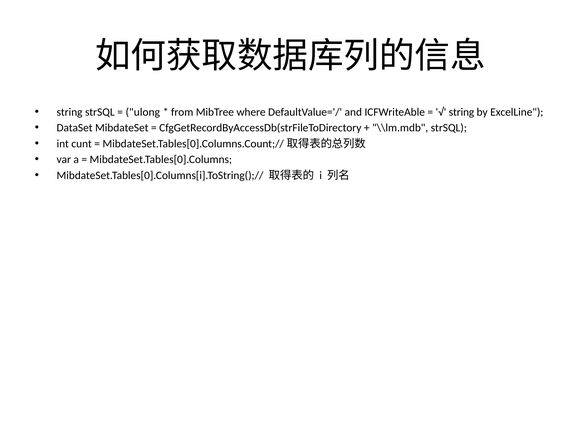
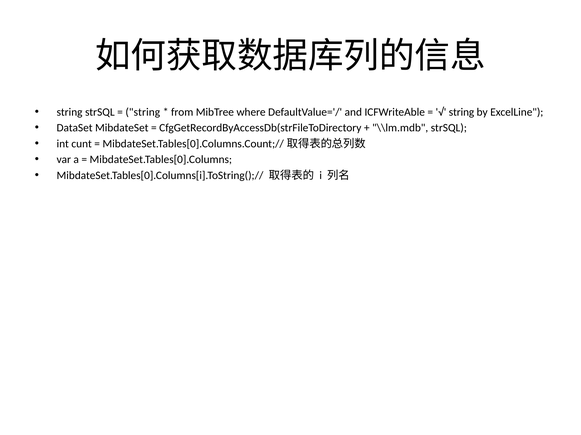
ulong: ulong -> string (143, 112)
